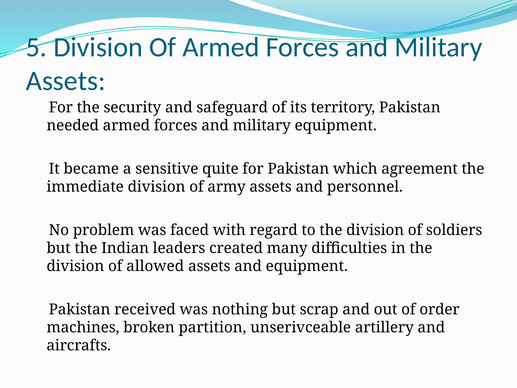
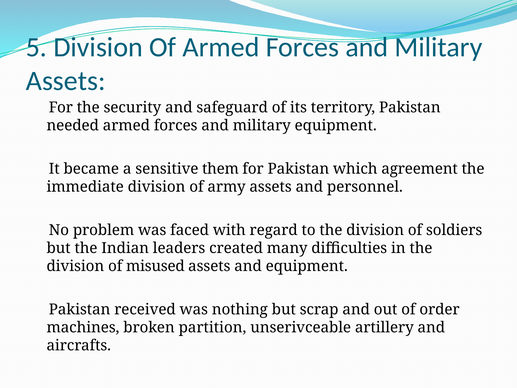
quite: quite -> them (220, 169)
allowed: allowed -> misused (155, 266)
